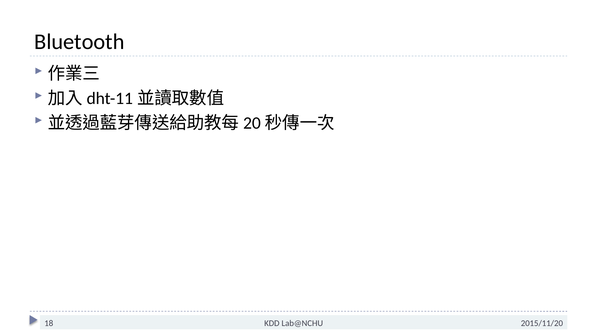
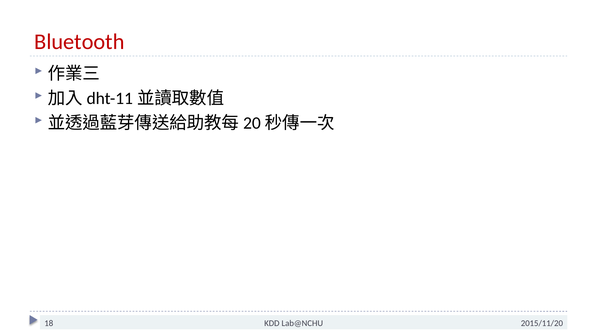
Bluetooth colour: black -> red (79, 42)
